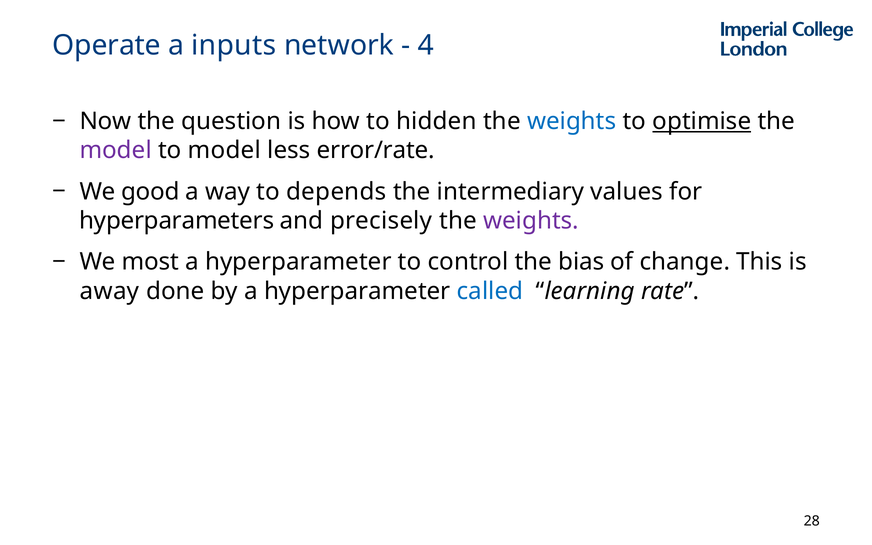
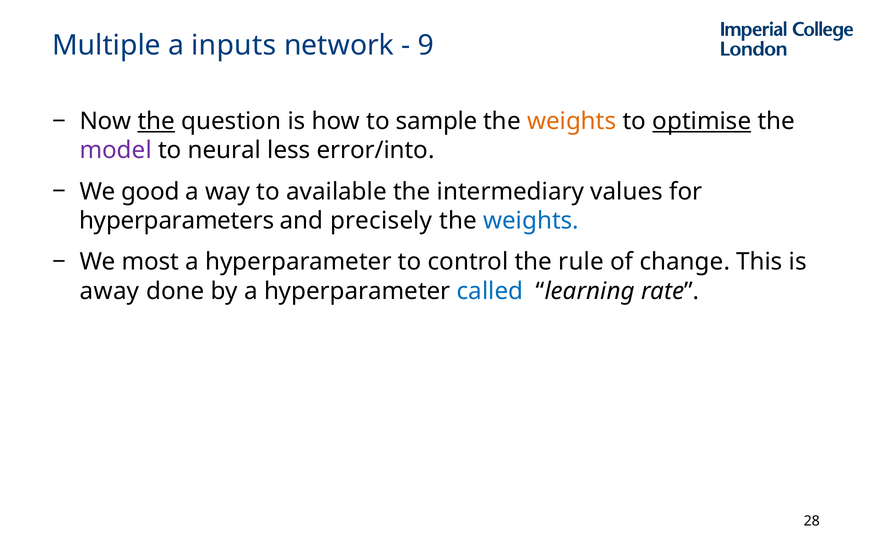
Operate: Operate -> Multiple (107, 45)
4: 4 -> 9 (426, 45)
the underline: none -> present (156, 121)
hidden: hidden -> sample (437, 121)
weights colour: blue -> orange (572, 121)
to model: model -> neural (224, 150)
error/rate: error/rate -> error/into (376, 150)
depends: depends -> available (336, 192)
weights colour: purple -> blue (531, 221)
bias: bias -> rule (581, 262)
